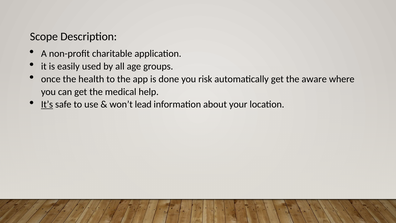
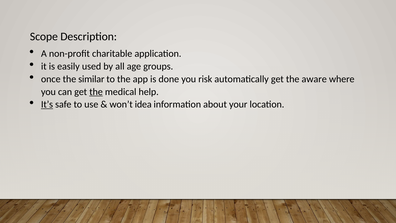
health: health -> similar (91, 79)
the underline: none -> present (96, 92)
lead: lead -> idea (143, 104)
